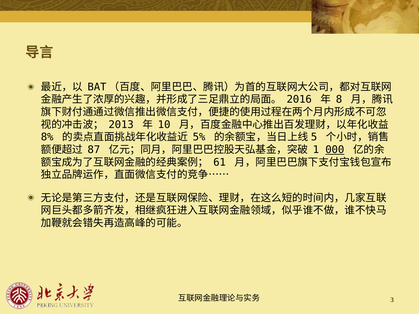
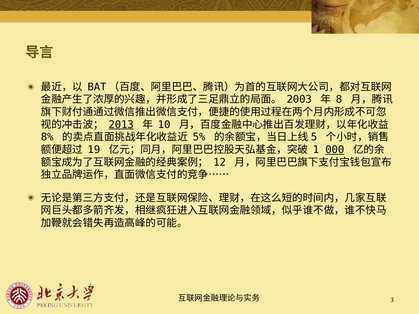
2016: 2016 -> 2003 (299, 100)
2013 underline: none -> present (121, 125)
87: 87 -> 19 (94, 150)
61: 61 -> 12 (220, 162)
